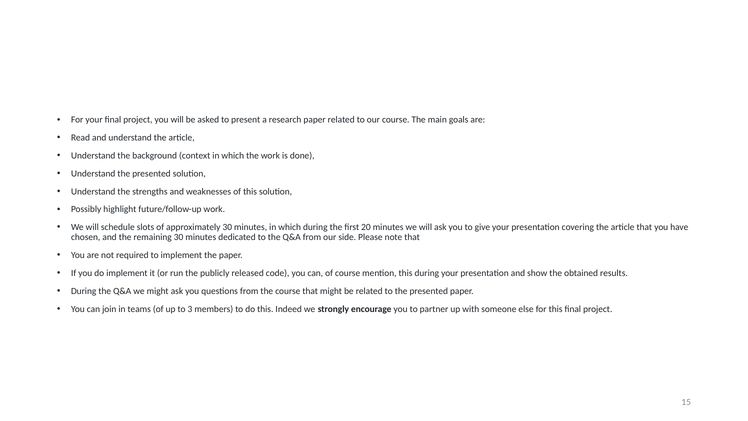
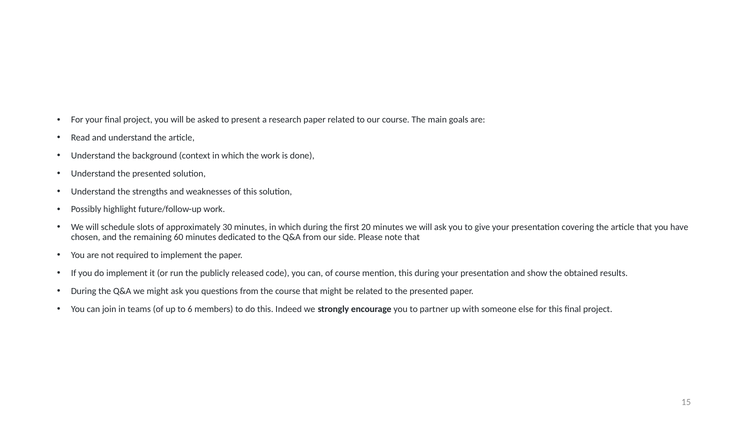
remaining 30: 30 -> 60 (179, 237)
3: 3 -> 6 (190, 309)
